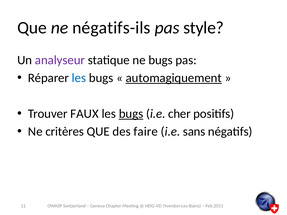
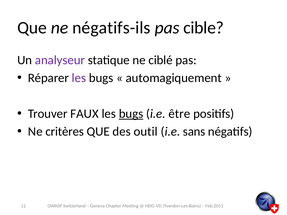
style: style -> cible (204, 28)
ne bugs: bugs -> ciblé (161, 60)
les colour: blue -> purple (79, 78)
automagiquement underline: present -> none (174, 78)
cher: cher -> être (179, 114)
faire: faire -> outil (146, 132)
